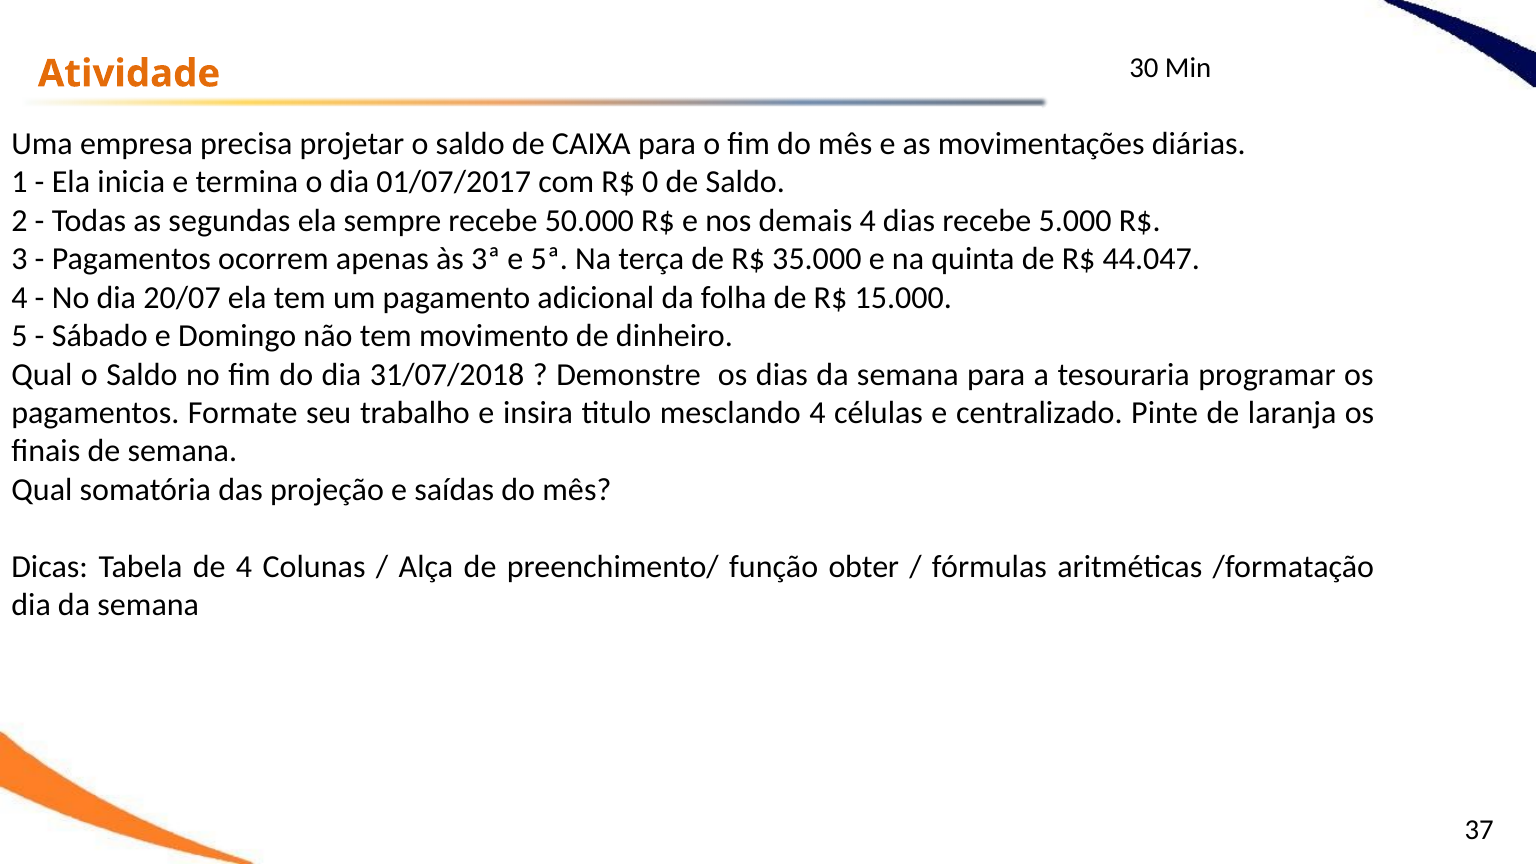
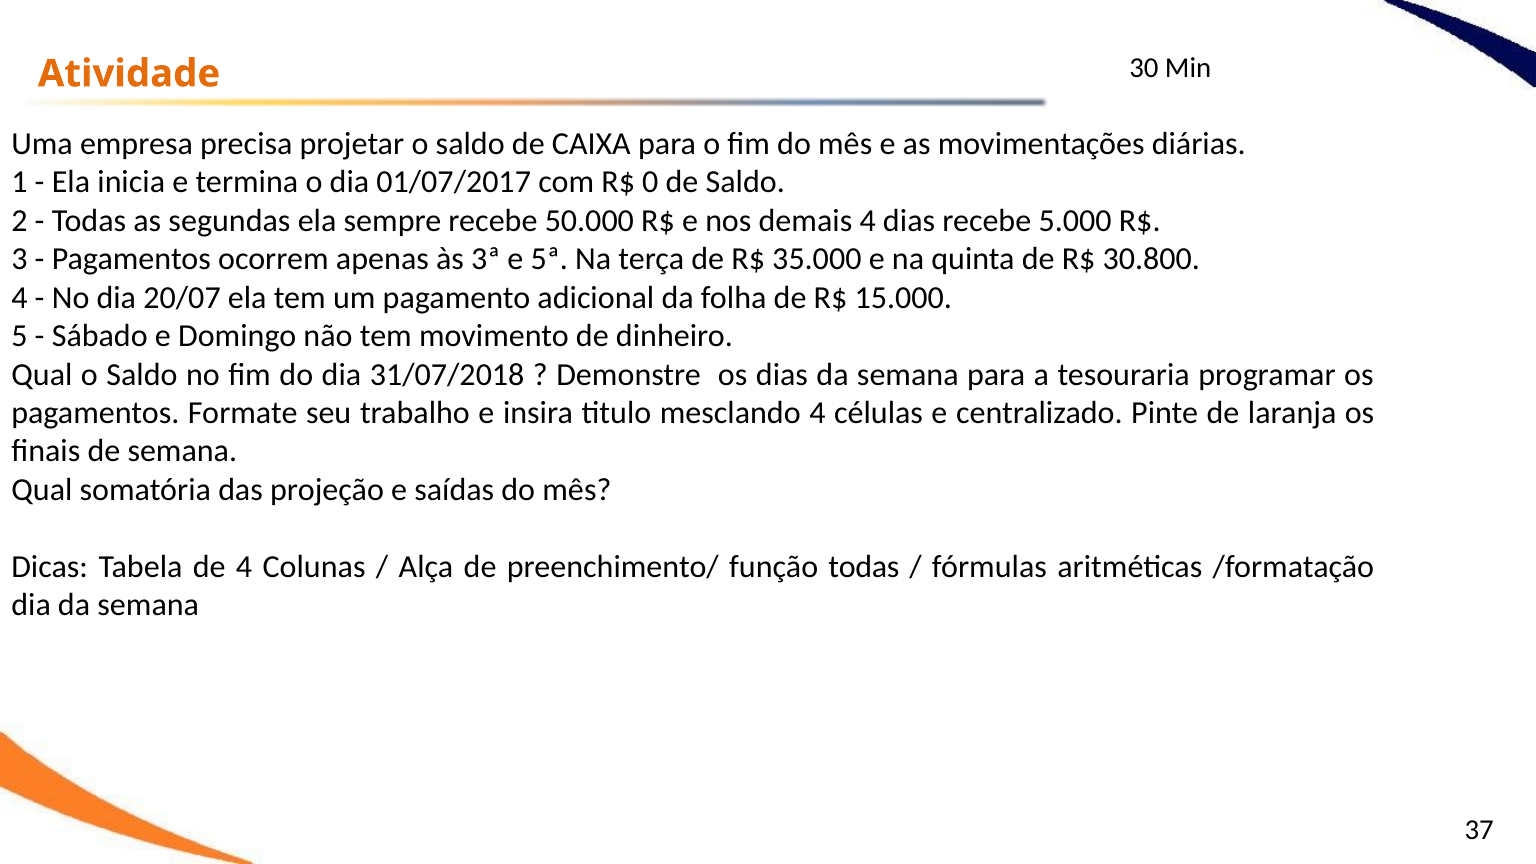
44.047: 44.047 -> 30.800 (1151, 259)
função obter: obter -> todas (864, 567)
